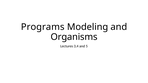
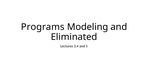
Organisms: Organisms -> Eliminated (74, 37)
